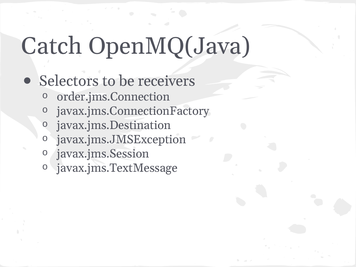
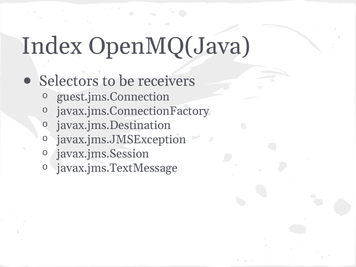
Catch: Catch -> Index (52, 46)
order.jms.Connection: order.jms.Connection -> guest.jms.Connection (113, 97)
